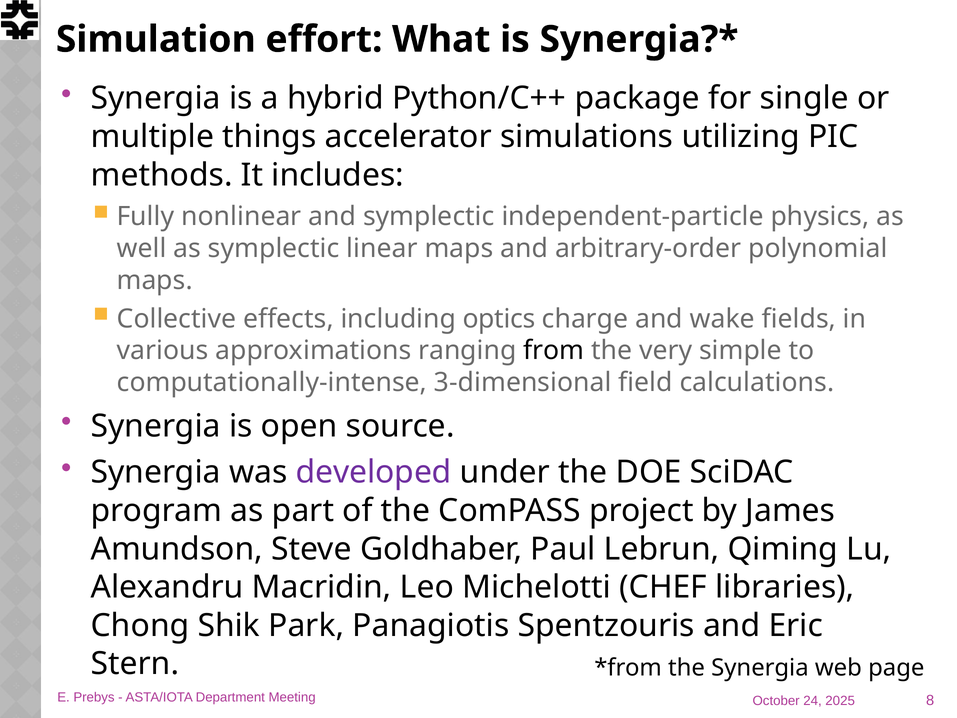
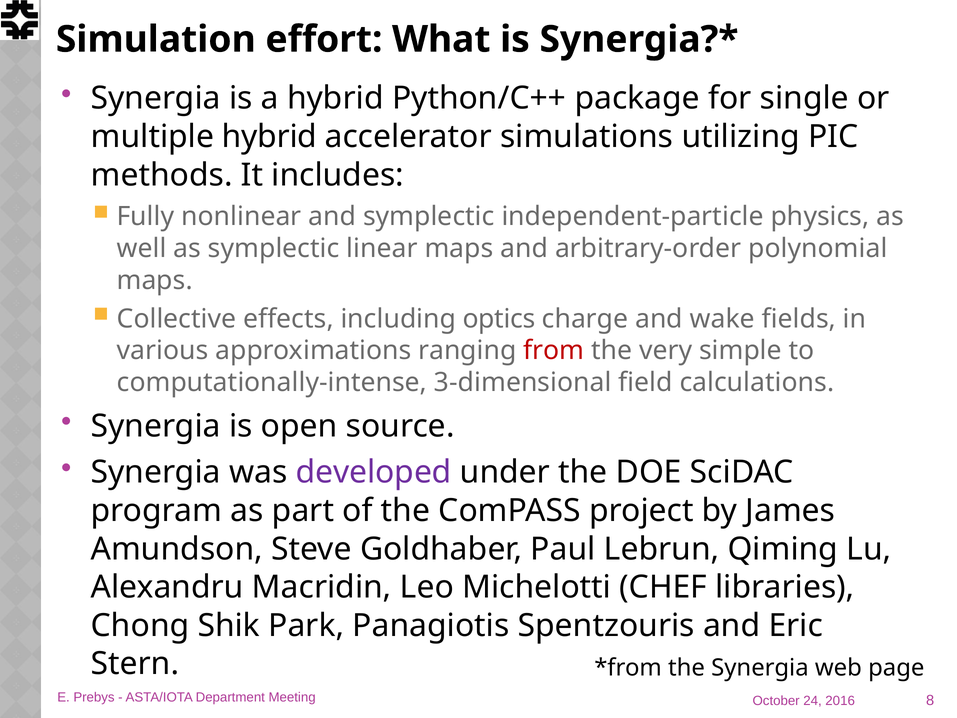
multiple things: things -> hybrid (270, 137)
from colour: black -> red (554, 351)
2025: 2025 -> 2016 (840, 701)
